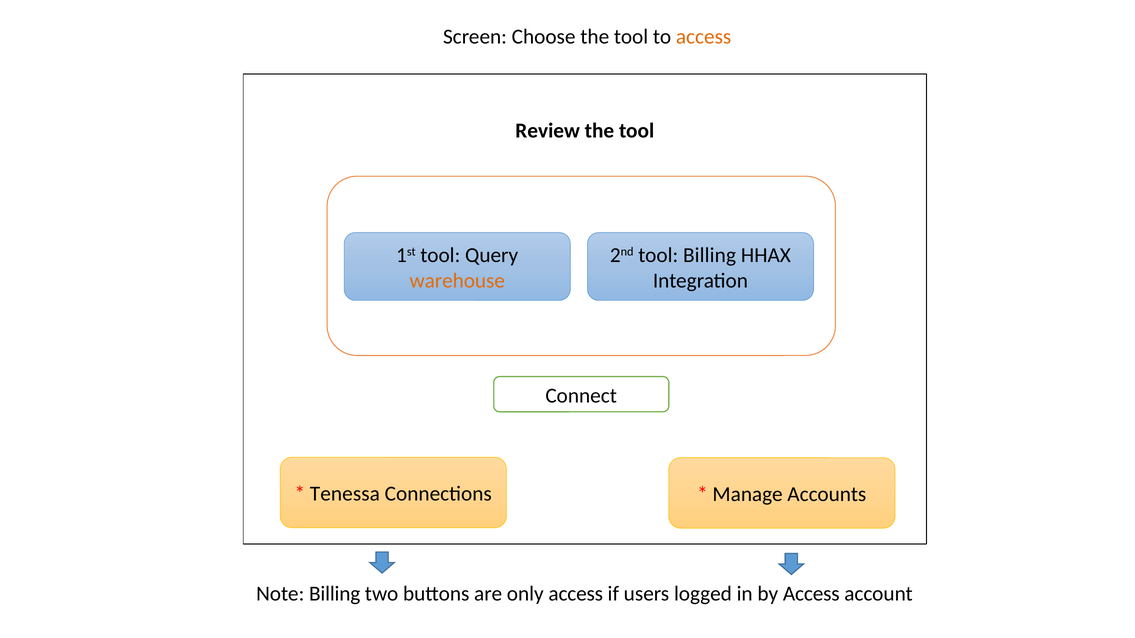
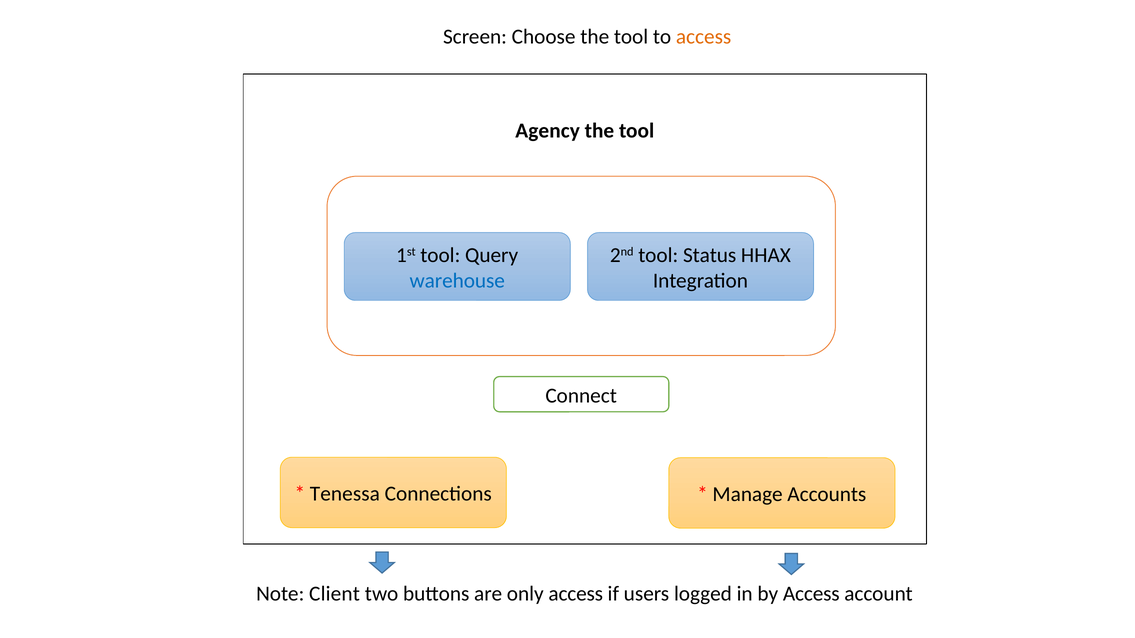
Review: Review -> Agency (548, 131)
tool Billing: Billing -> Status (710, 255)
warehouse colour: orange -> blue (457, 281)
Note Billing: Billing -> Client (335, 594)
